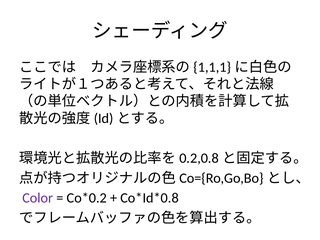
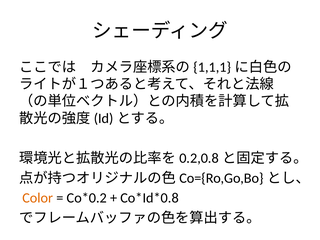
Color colour: purple -> orange (38, 198)
